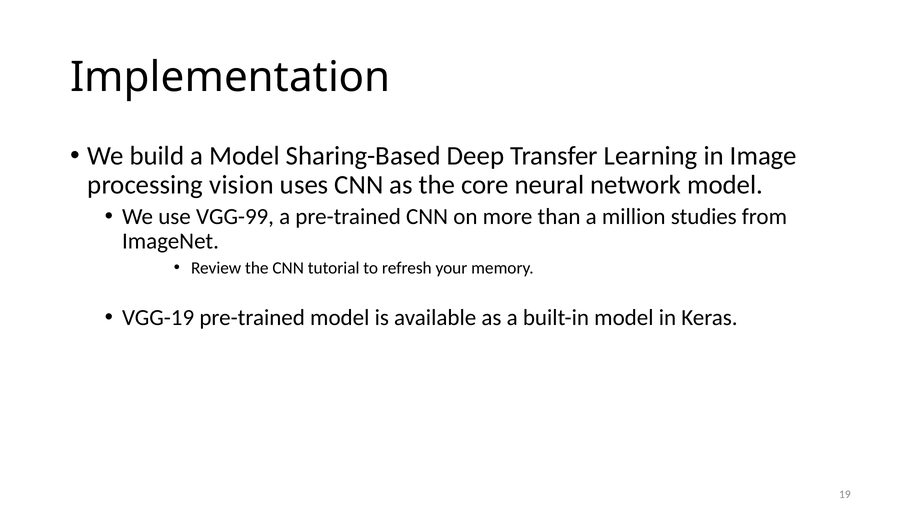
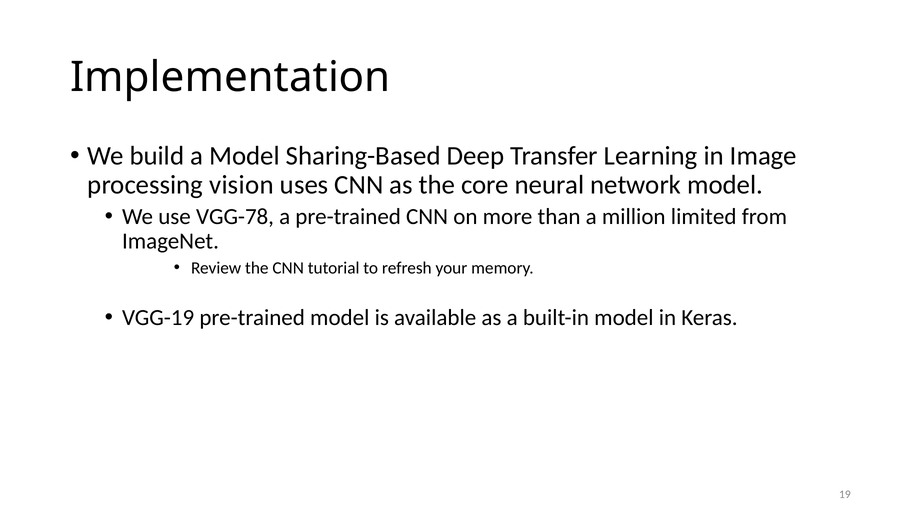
VGG-99: VGG-99 -> VGG-78 (235, 216)
studies: studies -> limited (704, 216)
